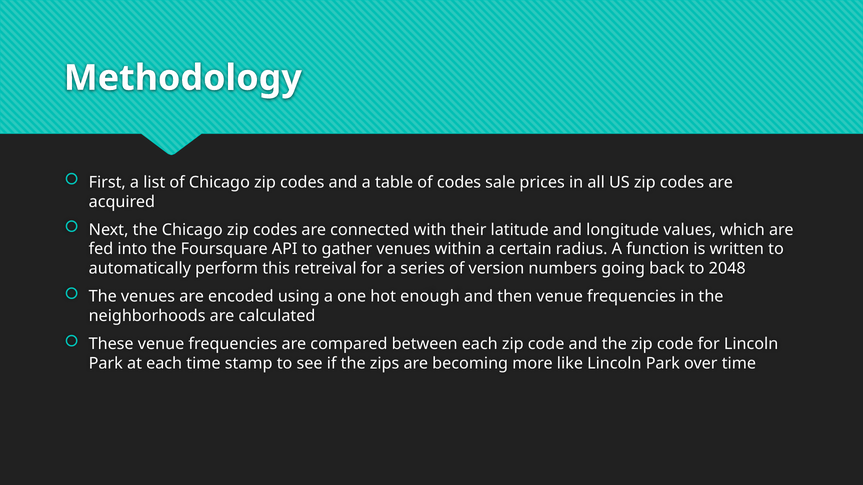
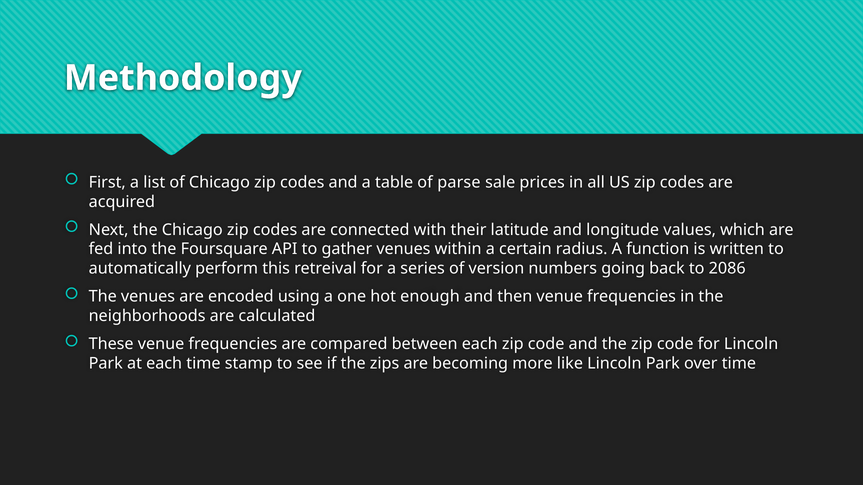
of codes: codes -> parse (459, 182)
2048: 2048 -> 2086 (727, 269)
